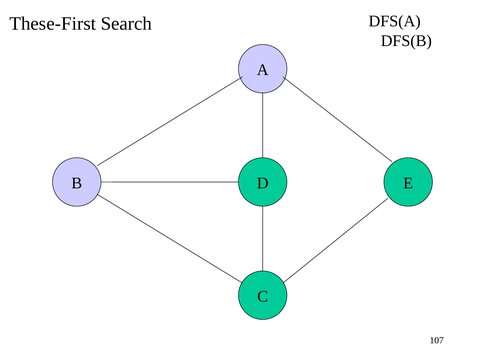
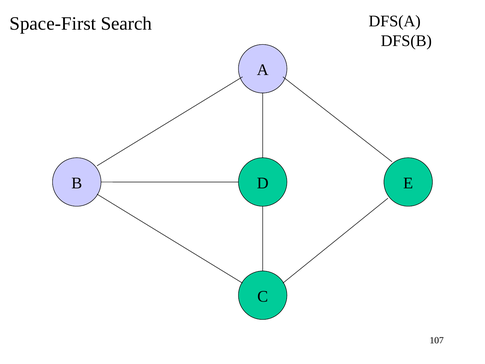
These-First: These-First -> Space-First (53, 24)
